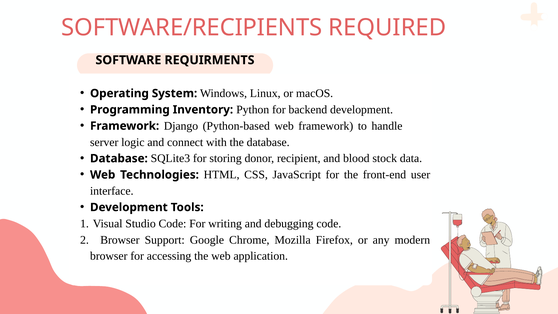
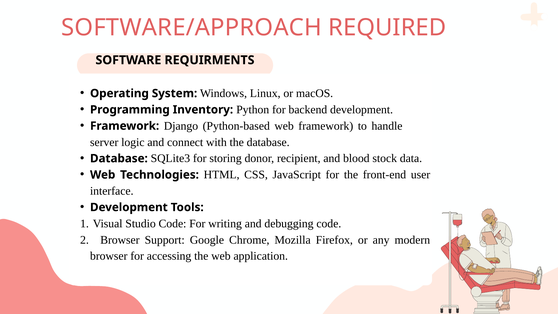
SOFTWARE/RECIPIENTS: SOFTWARE/RECIPIENTS -> SOFTWARE/APPROACH (192, 28)
